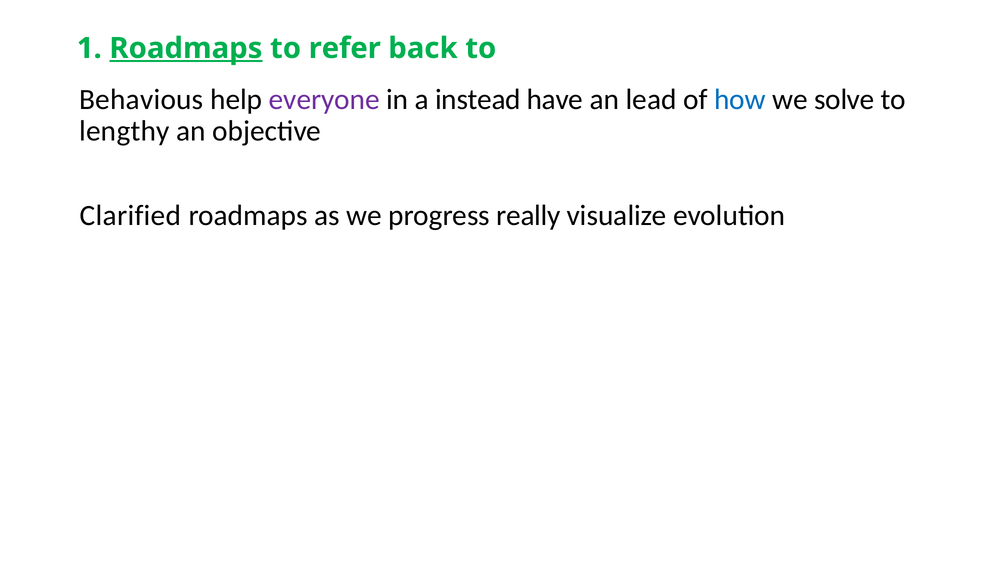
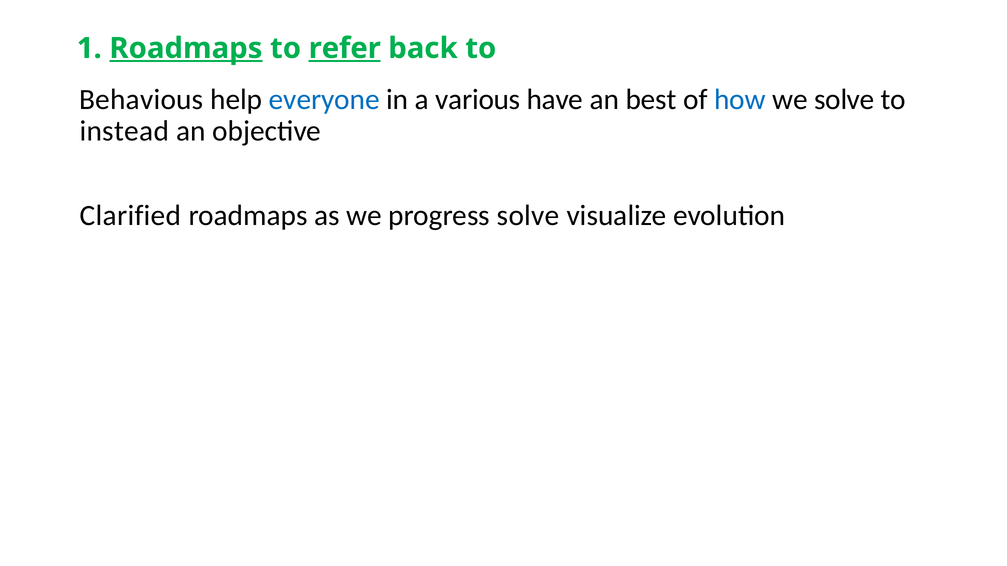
refer underline: none -> present (345, 48)
everyone colour: purple -> blue (324, 100)
instead: instead -> various (478, 100)
lead: lead -> best (651, 100)
lengthy: lengthy -> instead (124, 131)
progress really: really -> solve (528, 216)
